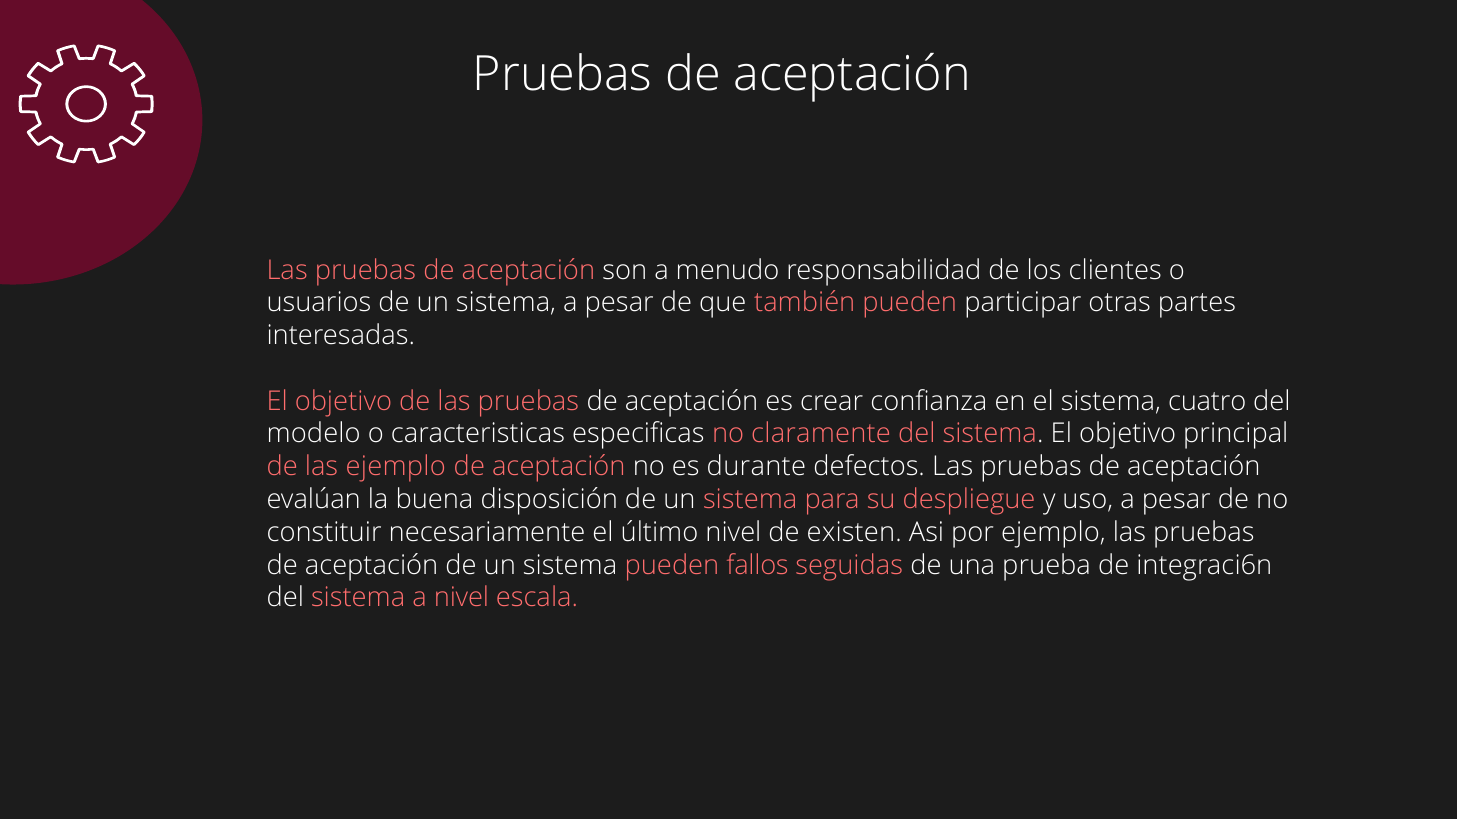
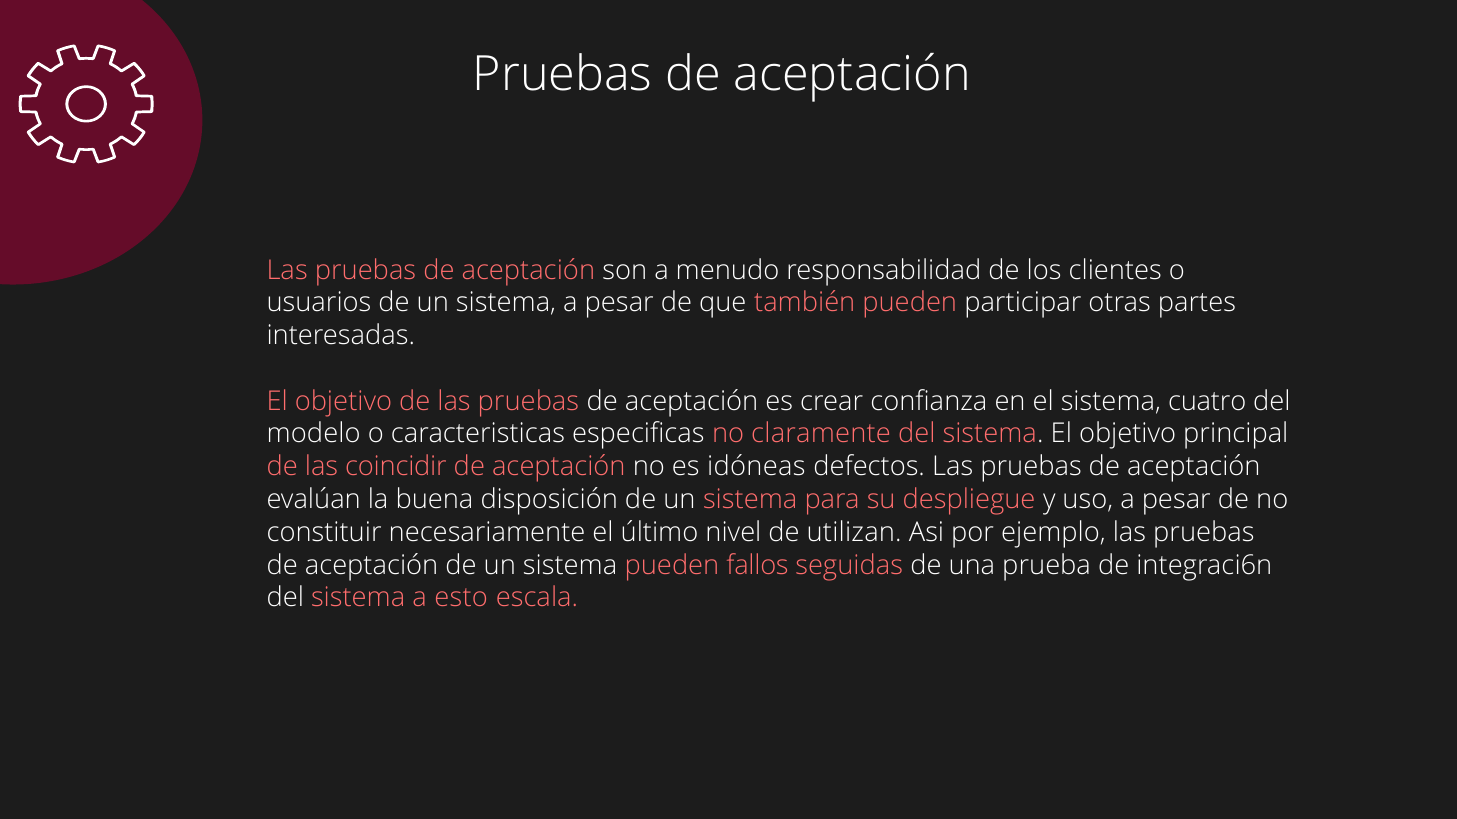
las ejemplo: ejemplo -> coincidir (396, 467)
durante: durante -> idóneas (756, 467)
existen: existen -> utilizan (854, 533)
a nivel: nivel -> esto (461, 598)
